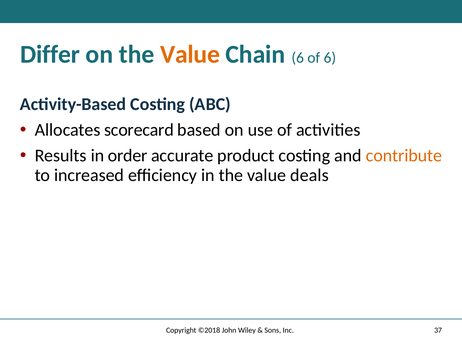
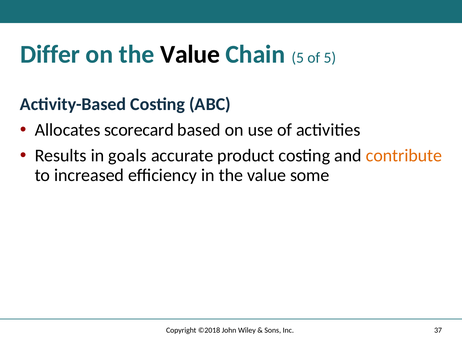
Value colour: orange -> black (190, 55)
Chain 6: 6 -> 5 (298, 58)
of 6: 6 -> 5 (330, 58)
order: order -> goals (127, 156)
deals: deals -> some (310, 175)
